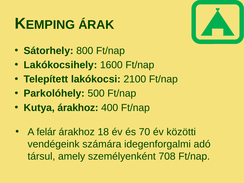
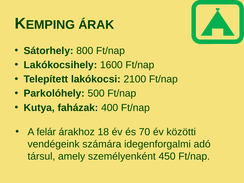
Kutya árakhoz: árakhoz -> faházak (78, 108)
708: 708 -> 450 (167, 156)
